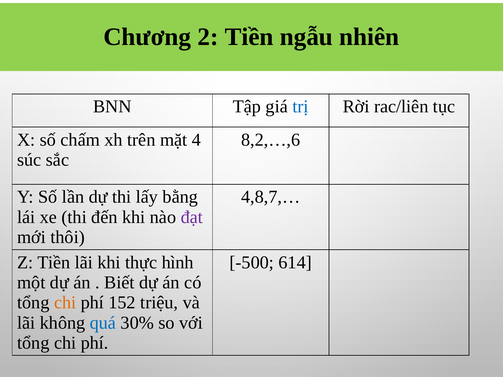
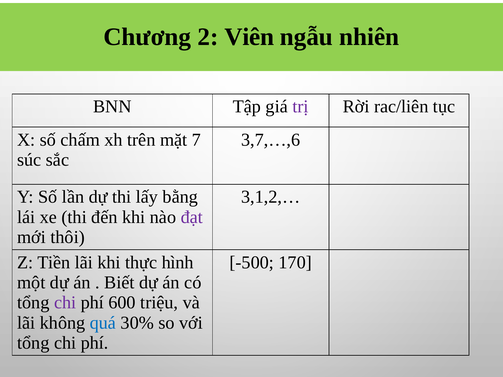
2 Tiền: Tiền -> Viên (249, 37)
trị colour: blue -> purple (300, 107)
4: 4 -> 7 (196, 140)
8,2,…,6: 8,2,…,6 -> 3,7,…,6 (271, 140)
4,8,7,…: 4,8,7,… -> 3,1,2,… (271, 197)
614: 614 -> 170 (295, 263)
chi colour: orange -> purple (65, 303)
152: 152 -> 600 (122, 303)
